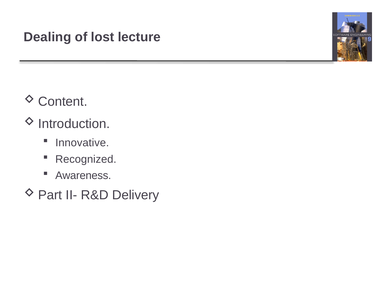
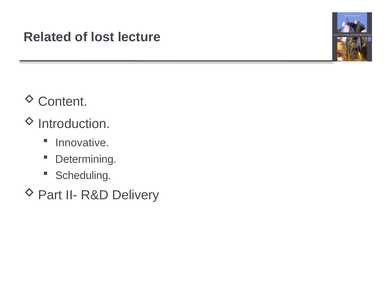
Dealing: Dealing -> Related (47, 37)
Recognized: Recognized -> Determining (86, 159)
Awareness: Awareness -> Scheduling (83, 176)
